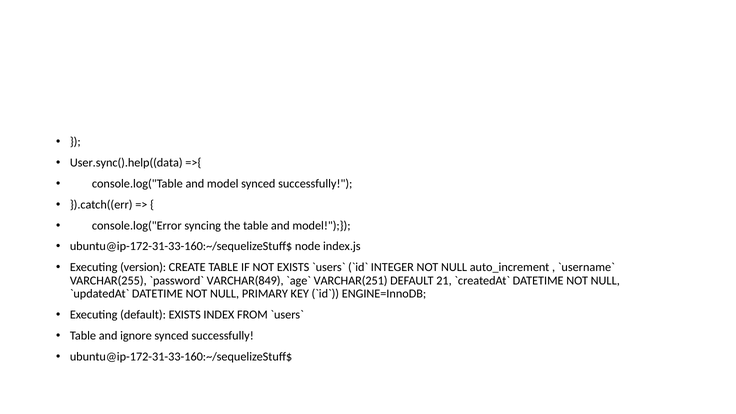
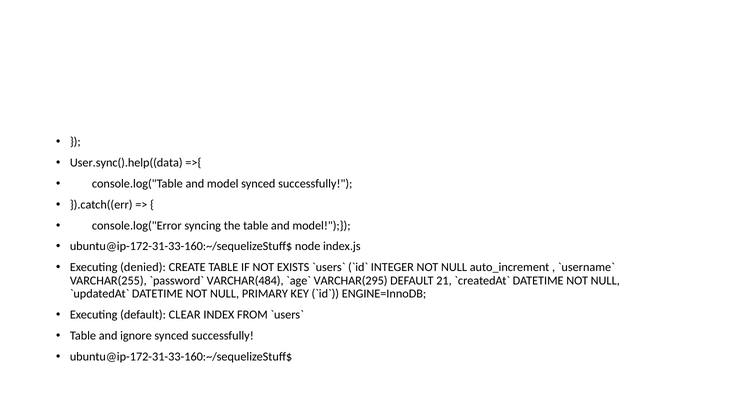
version: version -> denied (143, 267)
VARCHAR(849: VARCHAR(849 -> VARCHAR(484 (245, 281)
VARCHAR(251: VARCHAR(251 -> VARCHAR(295 (351, 281)
default EXISTS: EXISTS -> CLEAR (185, 315)
